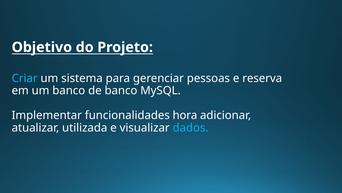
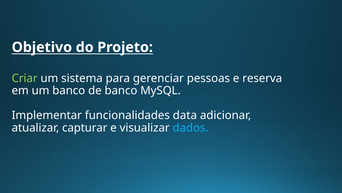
Criar colour: light blue -> light green (25, 78)
hora: hora -> data (185, 115)
utilizada: utilizada -> capturar (85, 127)
